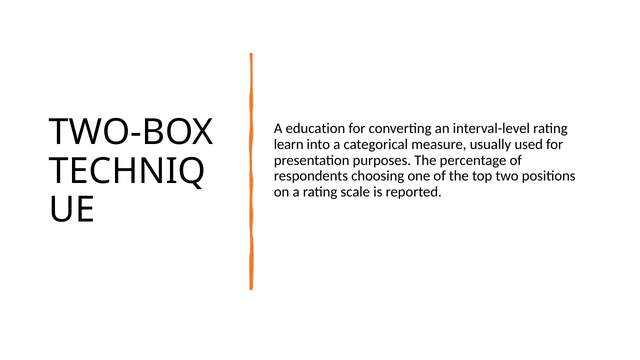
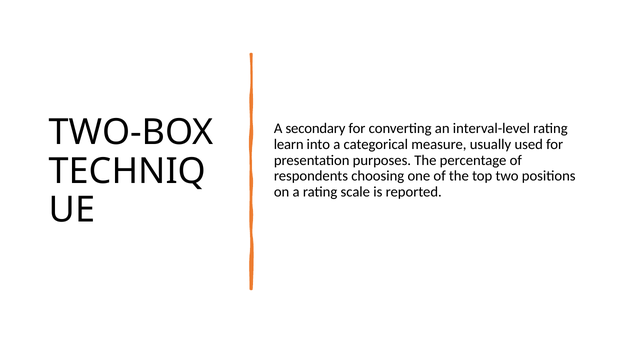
education: education -> secondary (315, 129)
